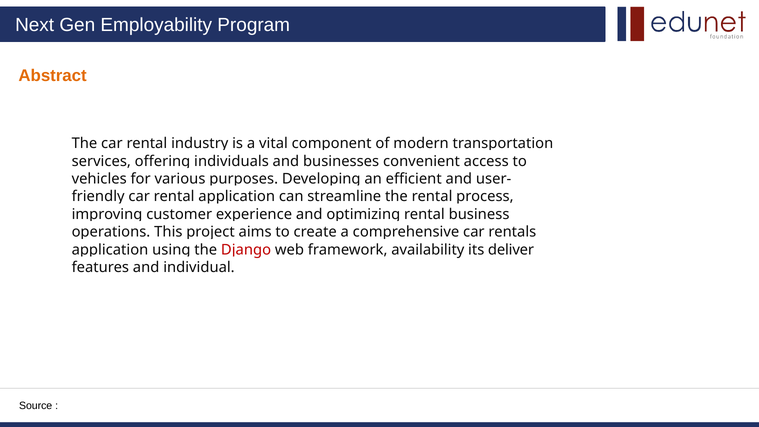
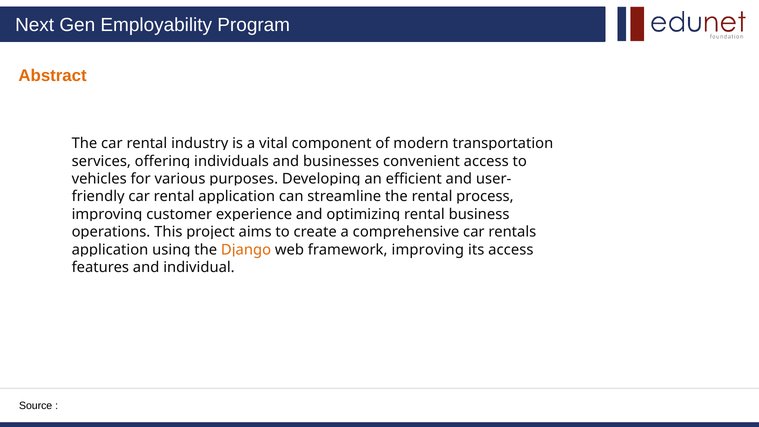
Django colour: red -> orange (246, 250)
framework availability: availability -> improving (428, 250)
its deliver: deliver -> access (511, 250)
